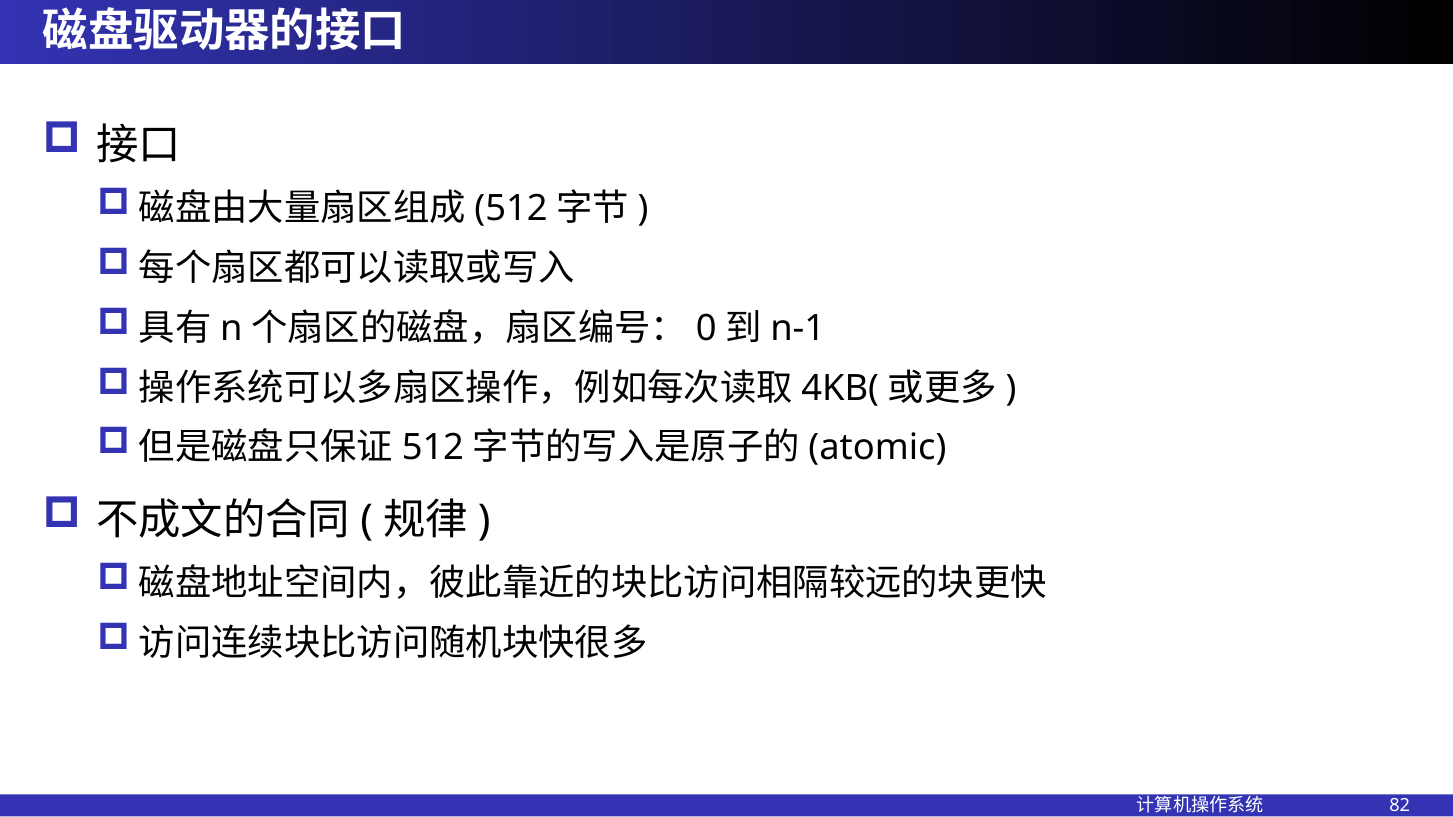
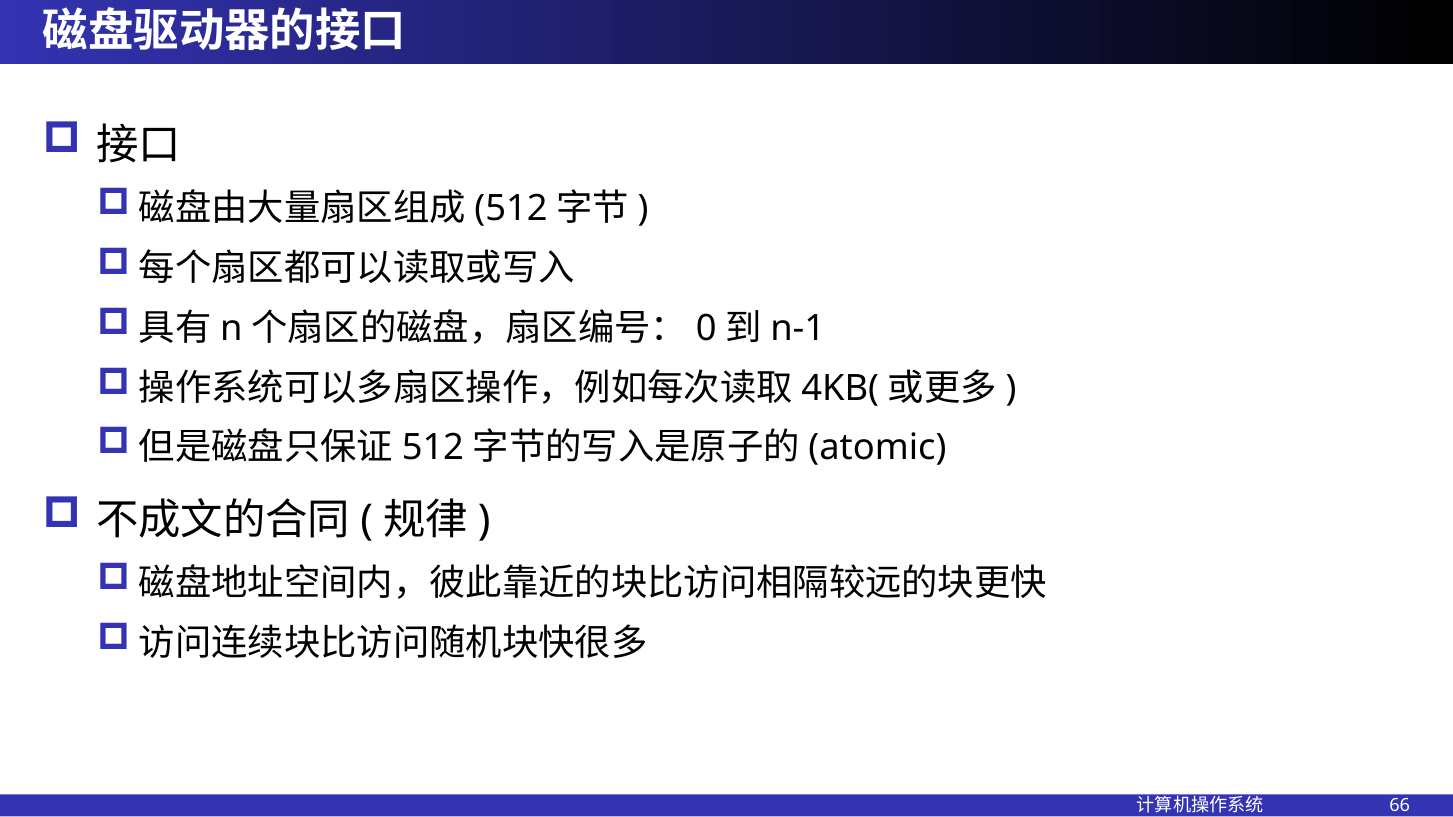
82: 82 -> 66 (1400, 805)
